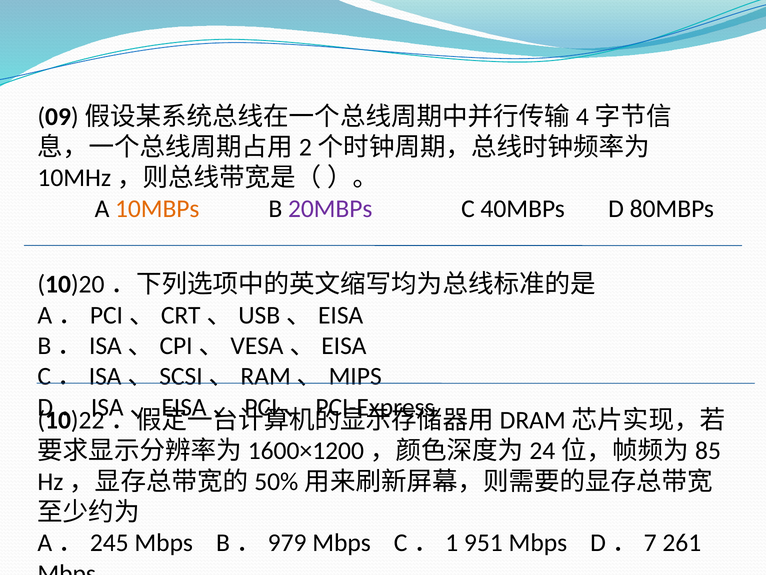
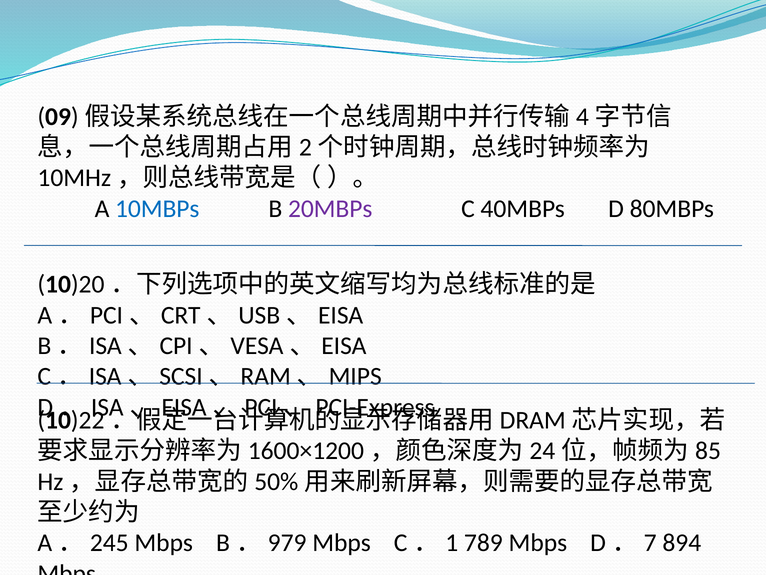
10MBPs colour: orange -> blue (157, 209)
951: 951 -> 789 (483, 543)
261: 261 -> 894 (682, 543)
